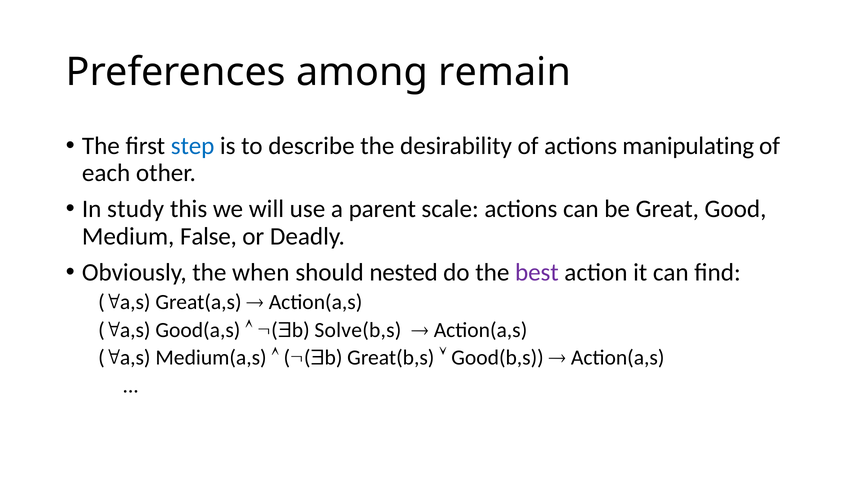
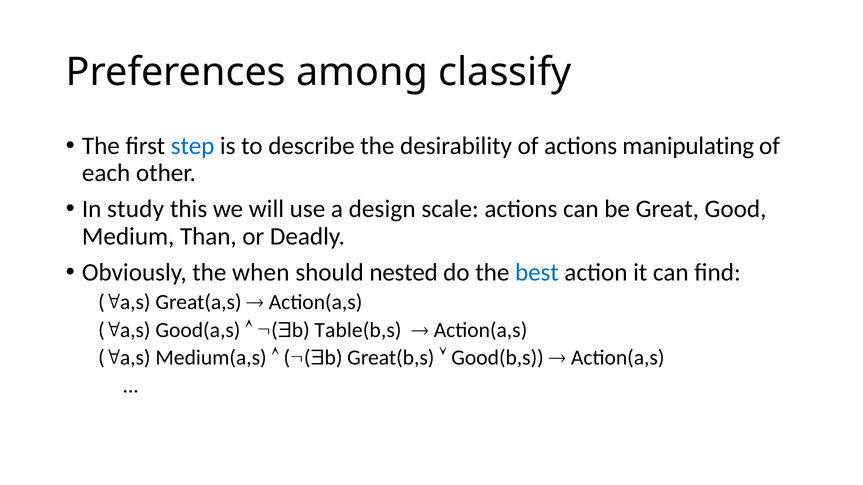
remain: remain -> classify (505, 72)
parent: parent -> design (382, 209)
False: False -> Than (208, 236)
best colour: purple -> blue (537, 273)
Solve(b,s: Solve(b,s -> Table(b,s (358, 330)
